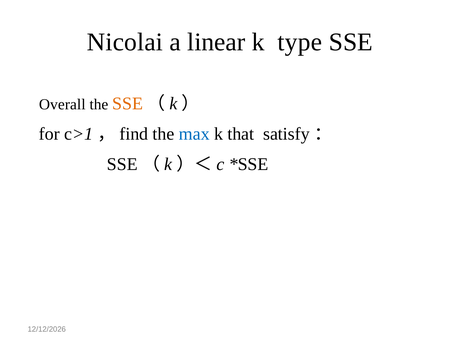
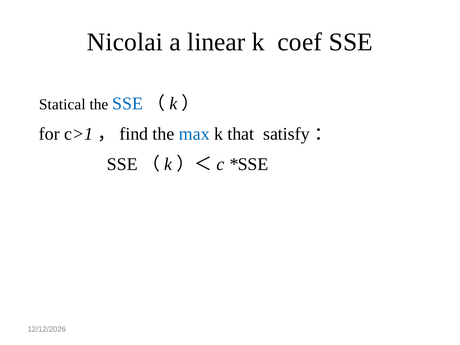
type: type -> coef (300, 42)
Overall: Overall -> Statical (62, 104)
SSE colour: orange -> blue (128, 103)
